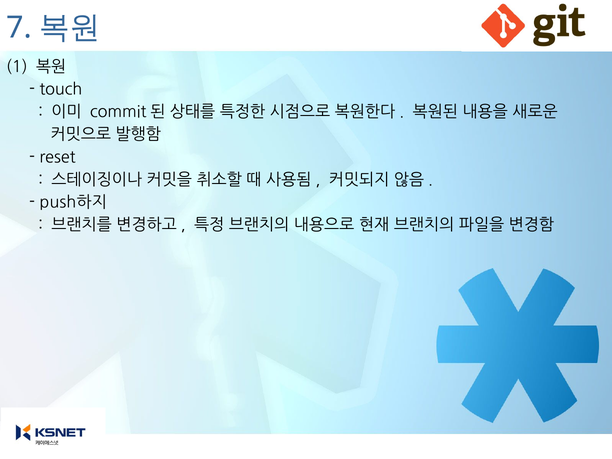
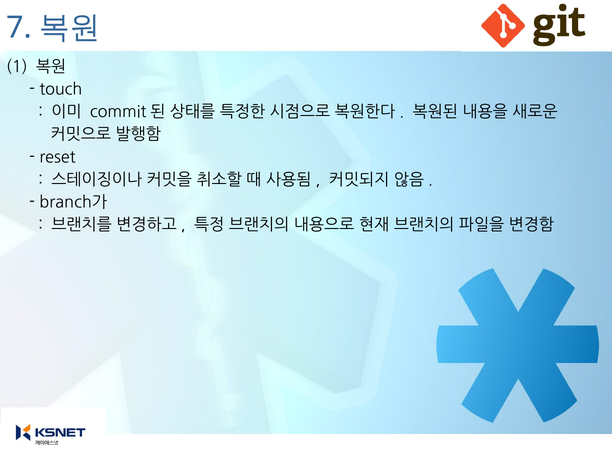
push하지: push하지 -> branch가 (73, 202)
